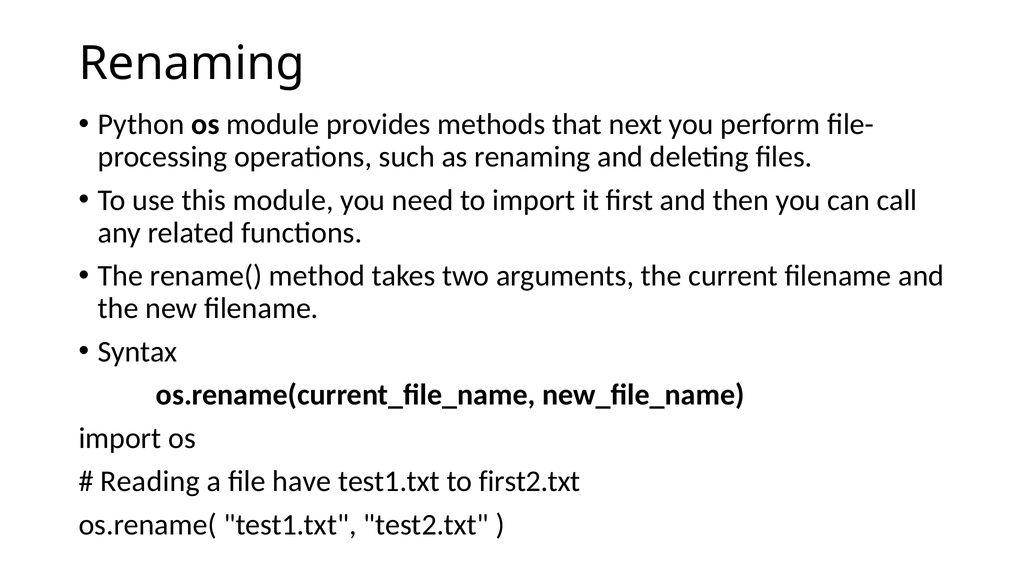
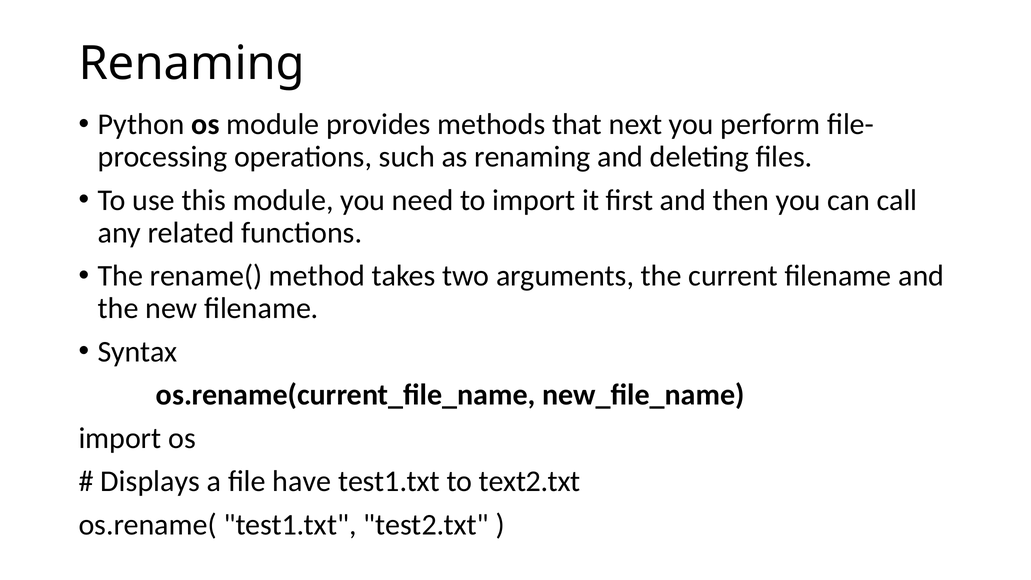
Reading: Reading -> Displays (150, 481)
first2.txt: first2.txt -> text2.txt (530, 481)
